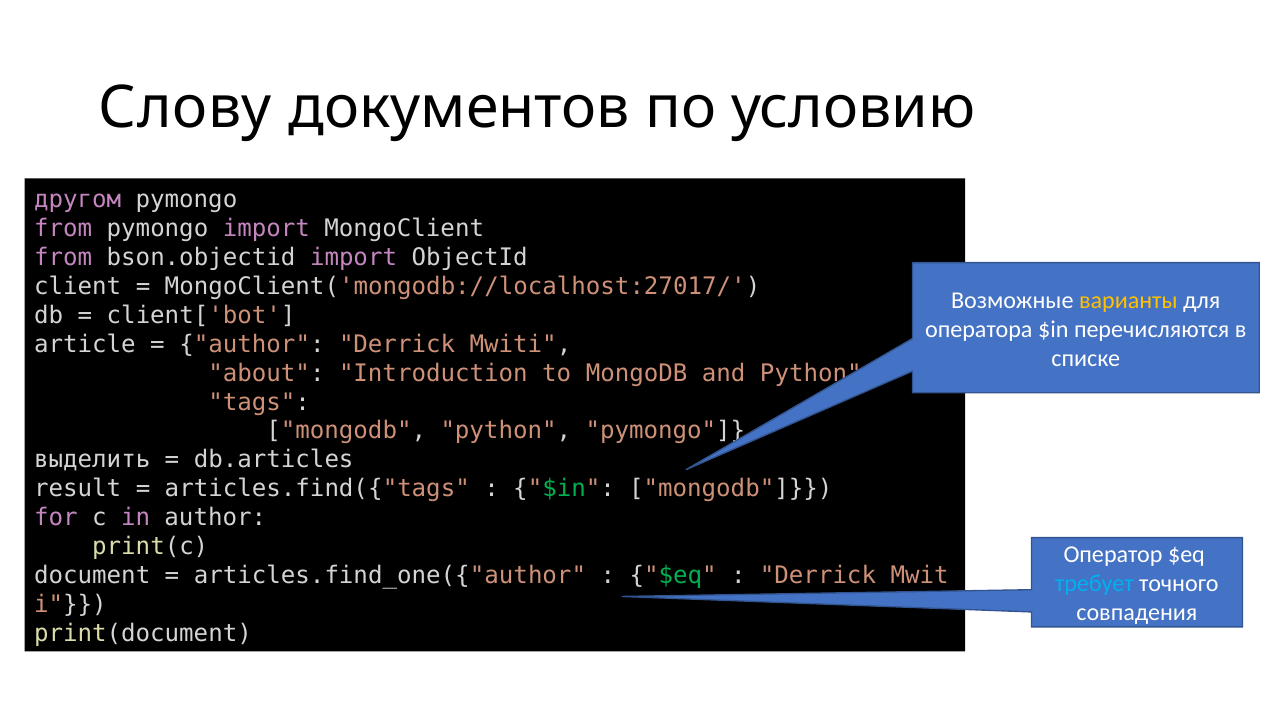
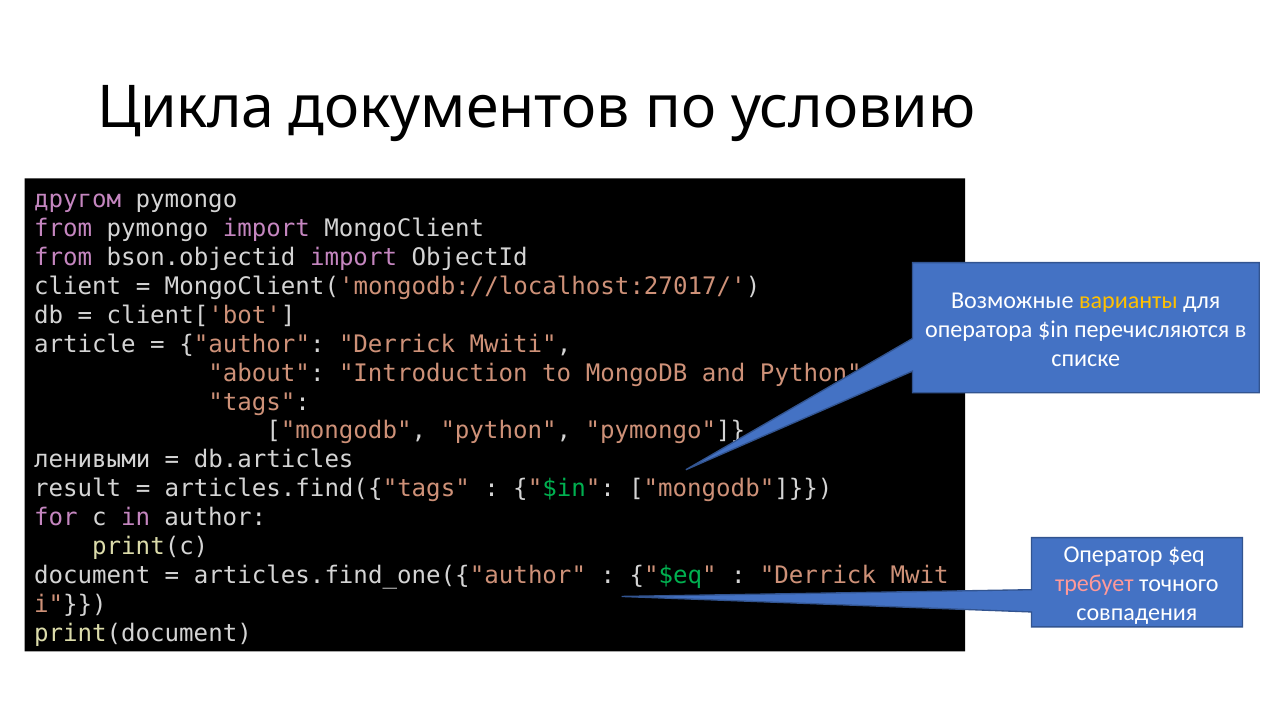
Слову: Слову -> Цикла (186, 108)
выделить: выделить -> ленивыми (92, 460)
требует colour: light blue -> pink (1094, 584)
